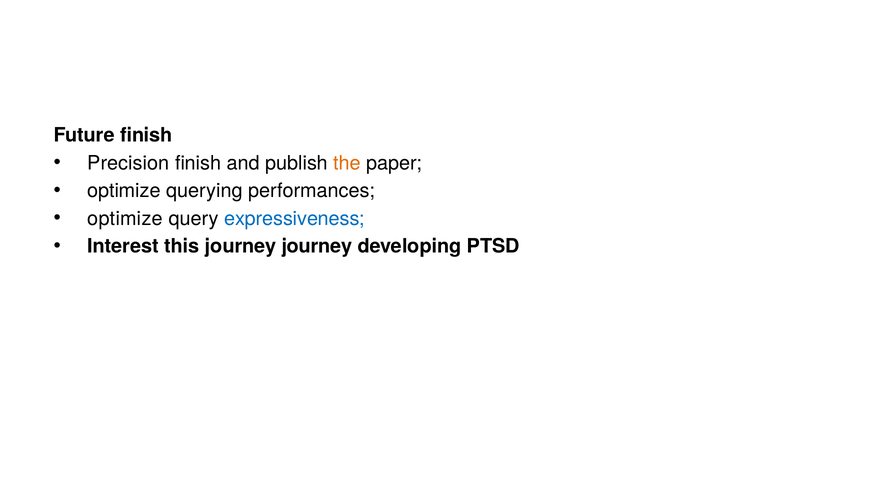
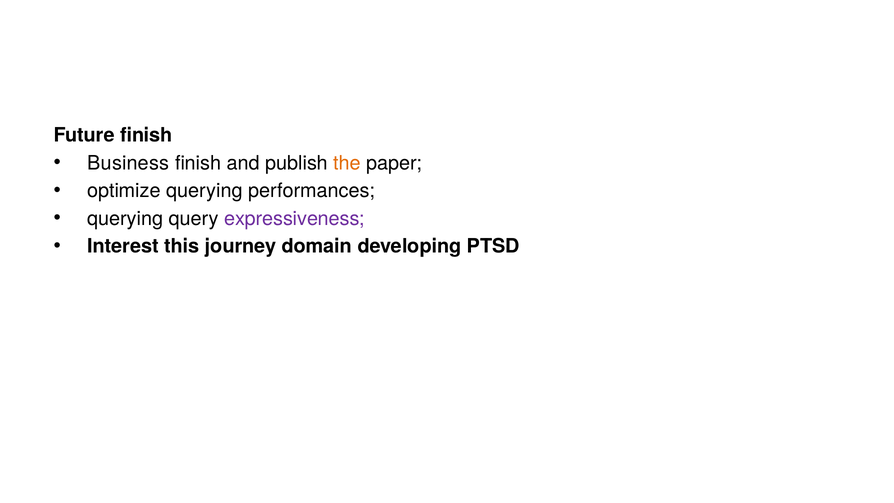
Precision: Precision -> Business (128, 163)
optimize: optimize -> querying (125, 219)
expressiveness colour: blue -> purple (295, 219)
journey journey: journey -> domain (317, 246)
